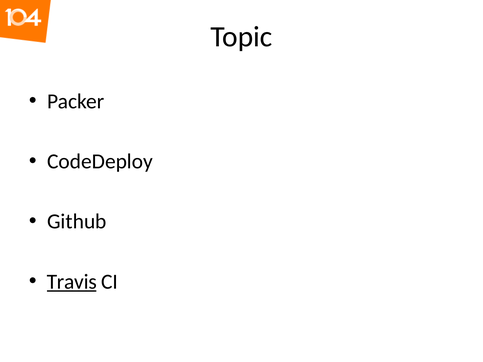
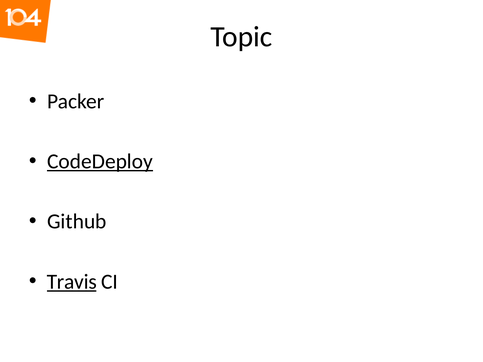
CodeDeploy underline: none -> present (100, 162)
